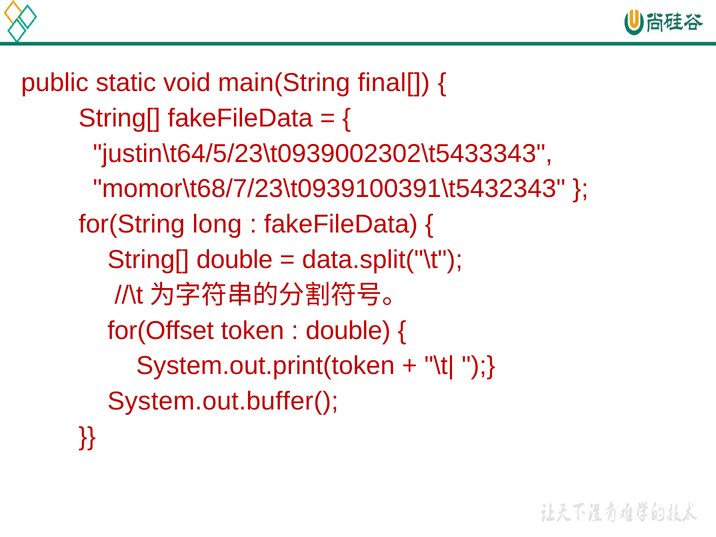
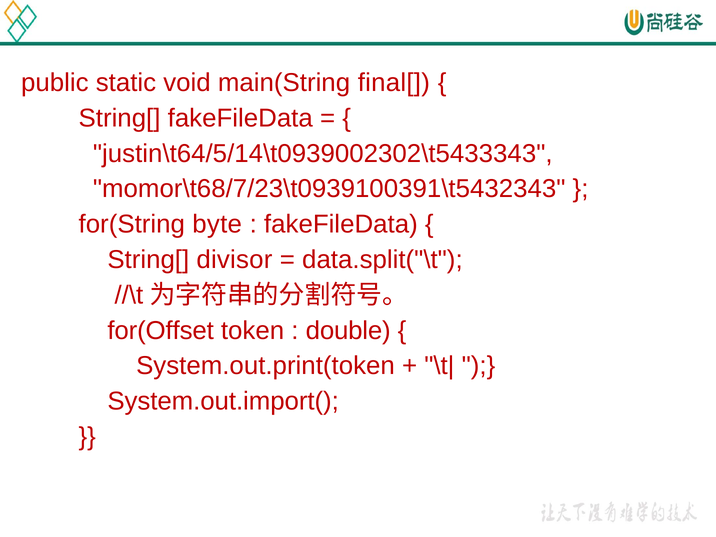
justin\t64/5/23\t0939002302\t5433343: justin\t64/5/23\t0939002302\t5433343 -> justin\t64/5/14\t0939002302\t5433343 (323, 154)
long: long -> byte (217, 224)
String[ double: double -> divisor (234, 260)
System.out.buffer(: System.out.buffer( -> System.out.import( (223, 401)
